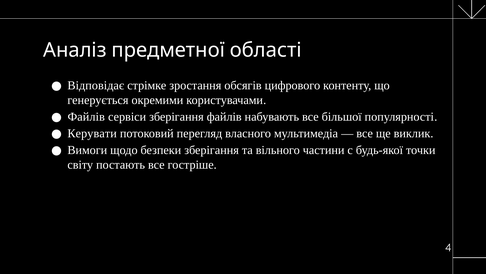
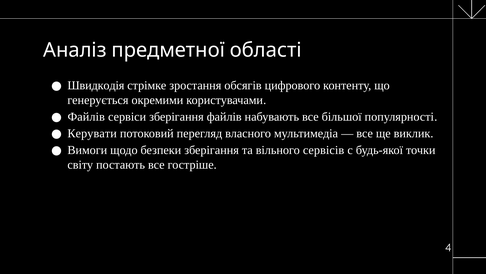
Відповідає: Відповідає -> Швидкодія (96, 85)
частини: частини -> сервісів (324, 150)
